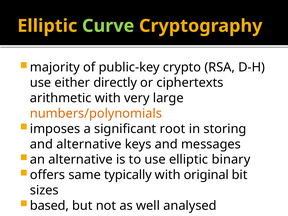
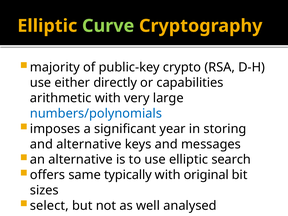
ciphertexts: ciphertexts -> capabilities (190, 83)
numbers/polynomials colour: orange -> blue (96, 113)
root: root -> year (173, 129)
binary: binary -> search (231, 160)
based: based -> select (49, 206)
